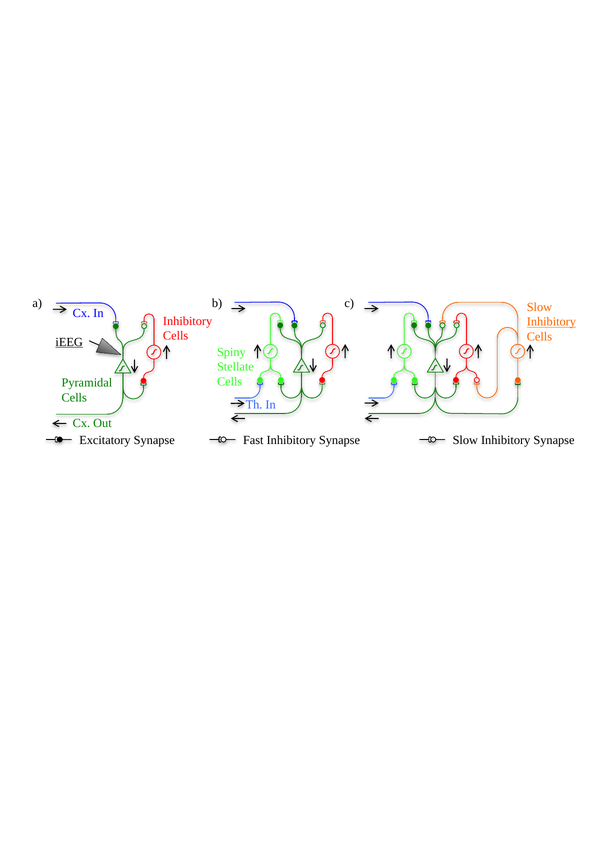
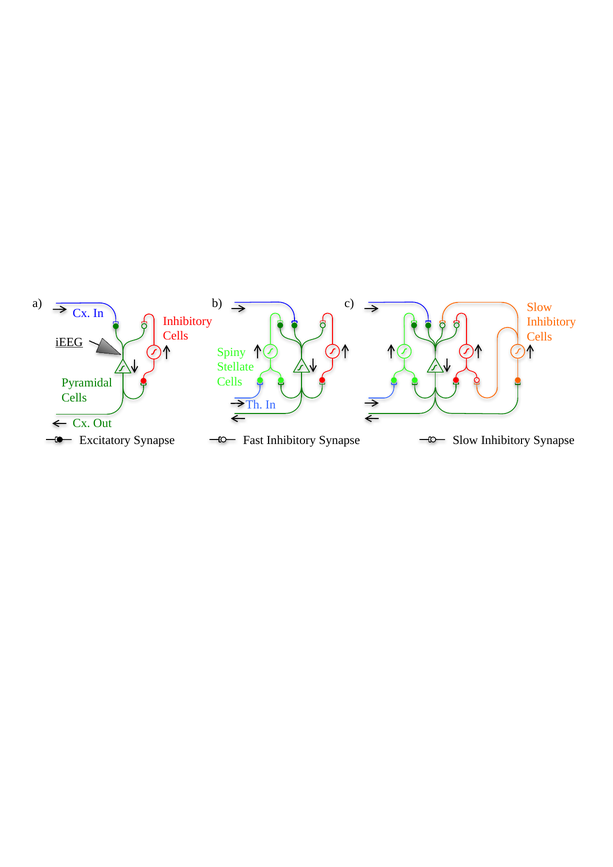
Inhibitory underline: present -> none (551, 322)
